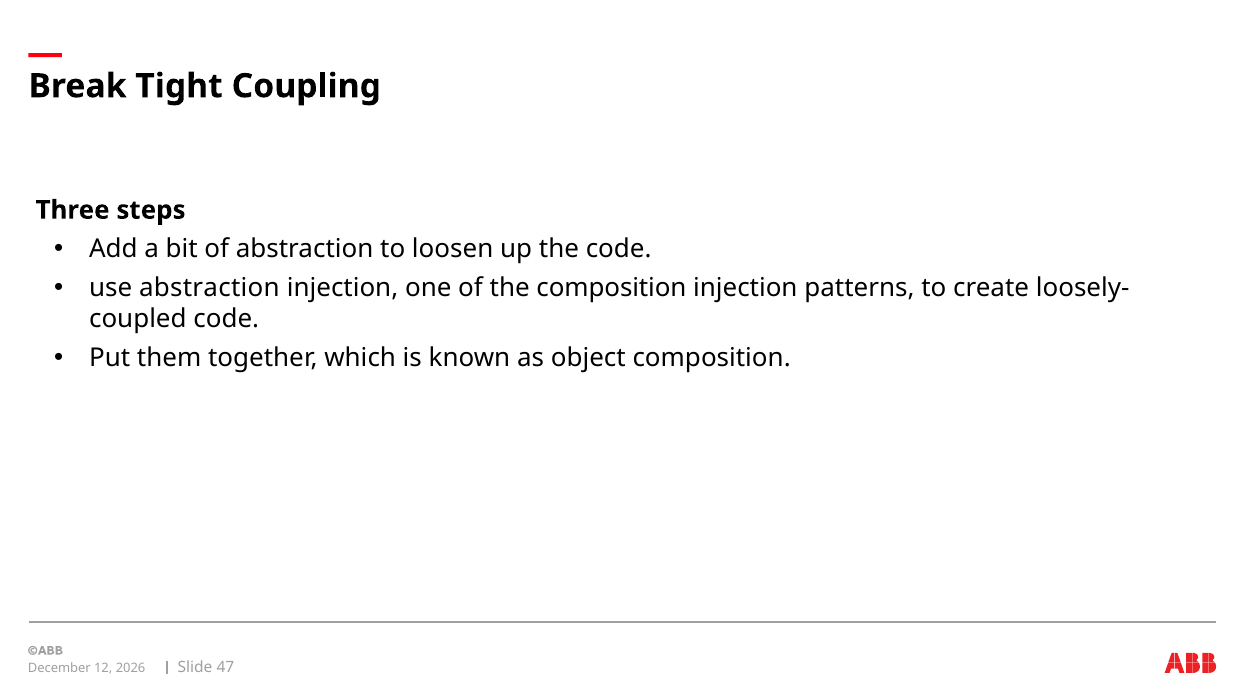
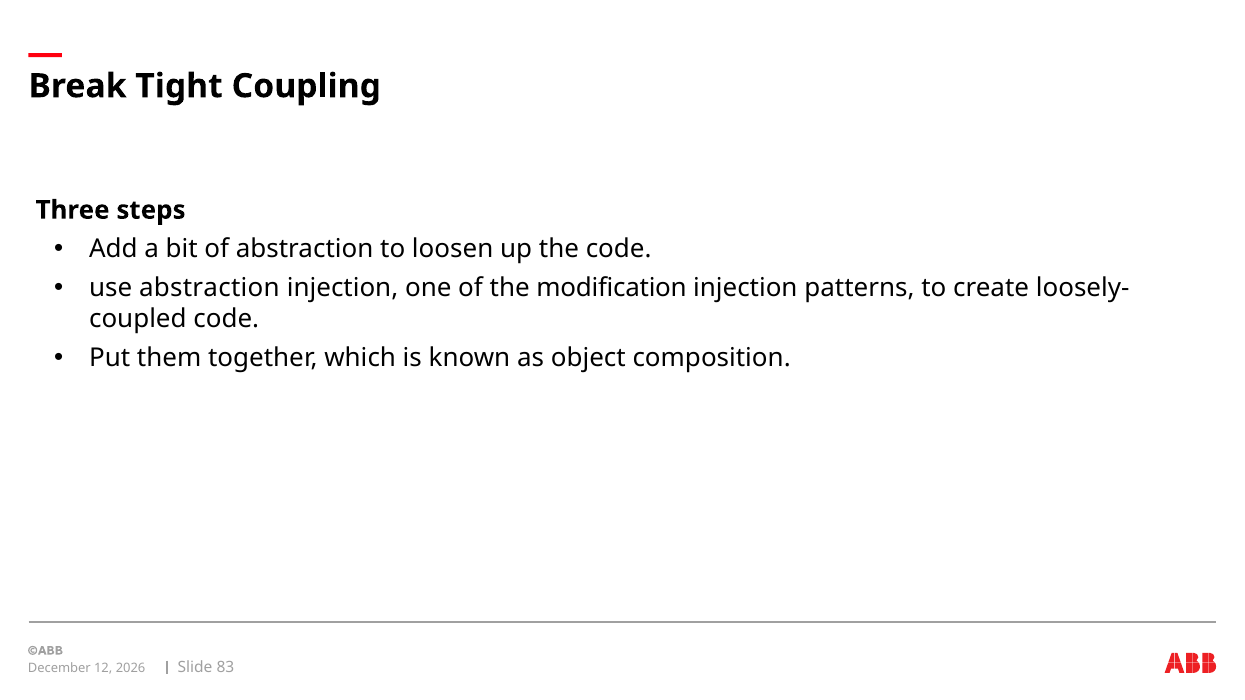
the composition: composition -> modification (612, 288)
47: 47 -> 83 (225, 668)
